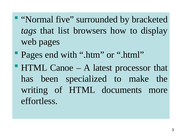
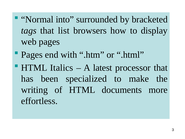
five: five -> into (65, 19)
Canoe: Canoe -> Italics (62, 68)
